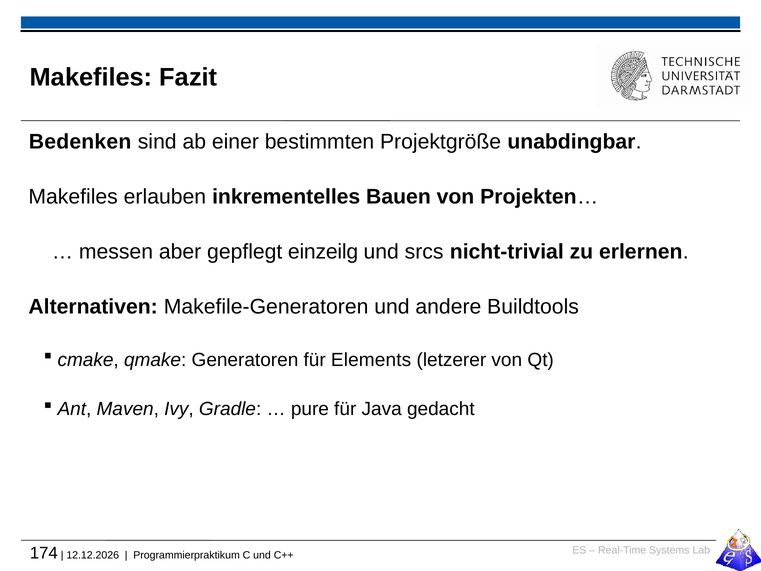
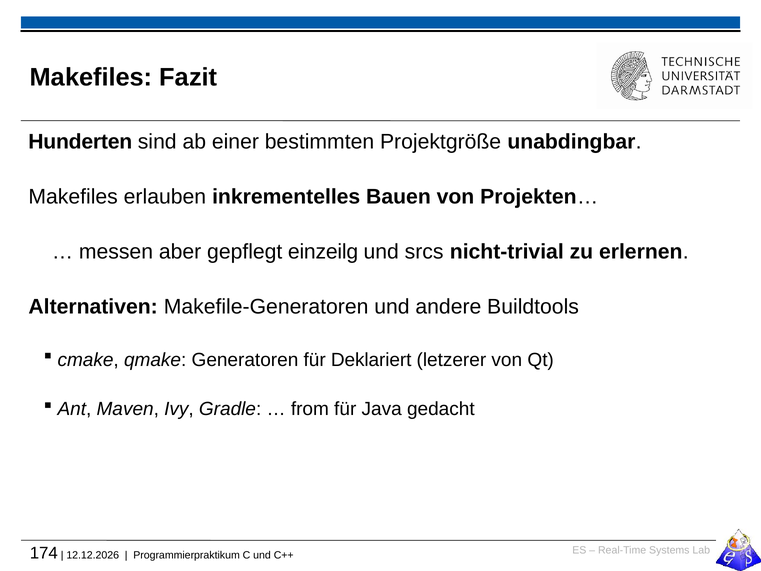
Bedenken: Bedenken -> Hunderten (80, 142)
Elements: Elements -> Deklariert (371, 360)
pure: pure -> from (310, 409)
